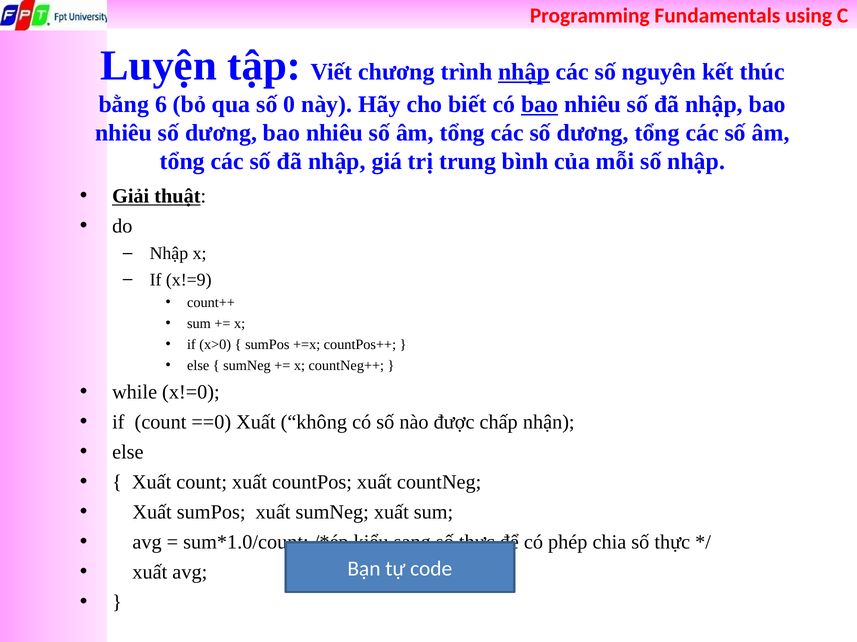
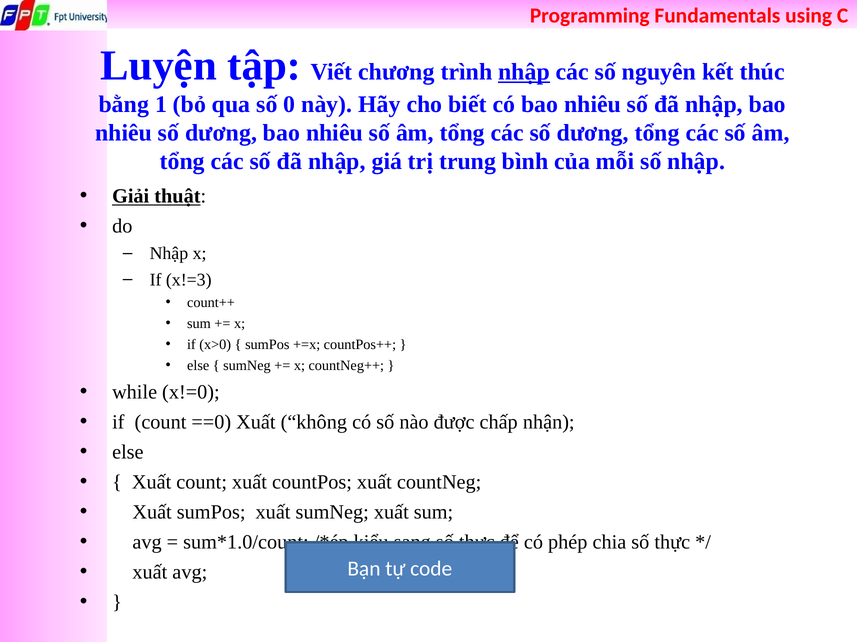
6: 6 -> 1 (161, 104)
bao underline: present -> none (540, 104)
x!=9: x!=9 -> x!=3 (189, 280)
